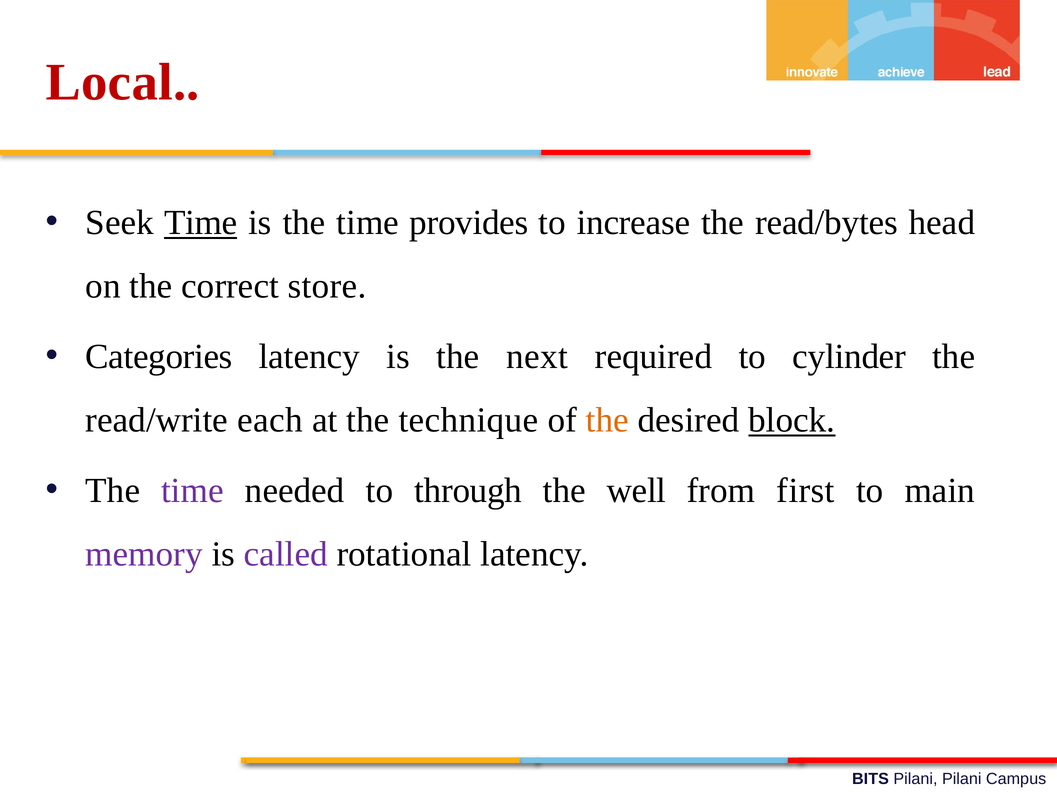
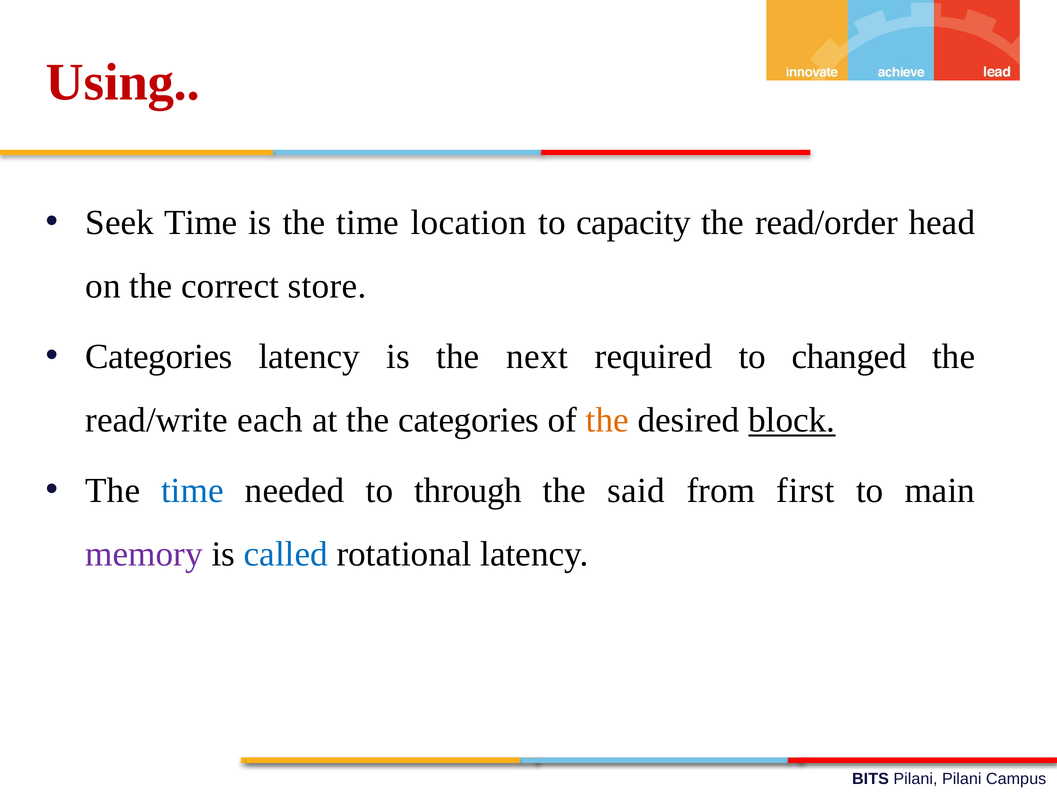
Local: Local -> Using (123, 82)
Time underline: present -> none (201, 223)
provides: provides -> location (469, 223)
increase: increase -> capacity (634, 223)
read/bytes: read/bytes -> read/order (826, 223)
cylinder: cylinder -> changed (849, 357)
the technique: technique -> categories (469, 420)
time colour: purple -> blue (192, 490)
well: well -> said (636, 490)
called colour: purple -> blue (286, 554)
